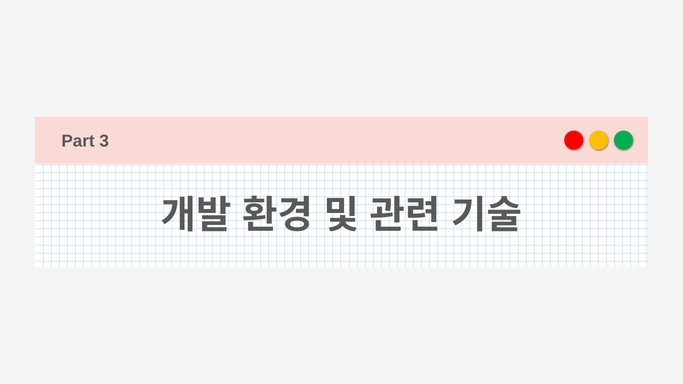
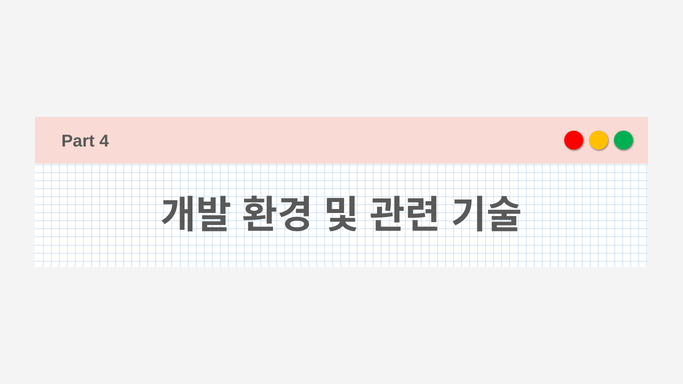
3: 3 -> 4 (104, 141)
